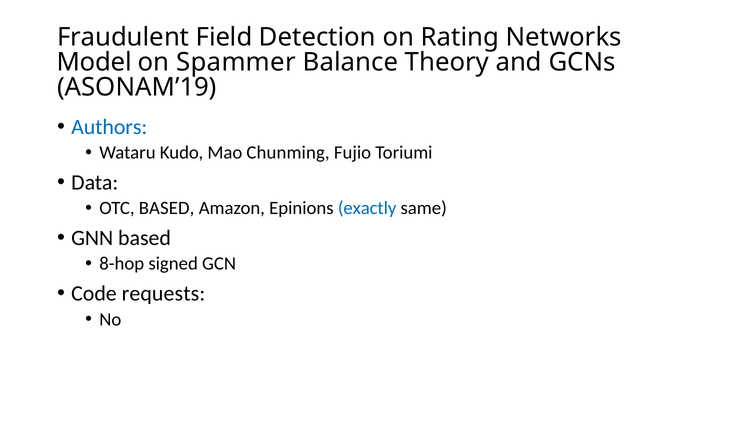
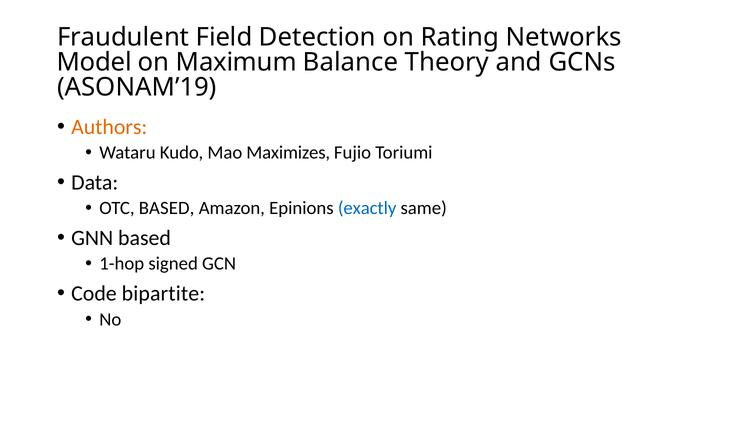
Spammer: Spammer -> Maximum (236, 62)
Authors colour: blue -> orange (109, 127)
Chunming: Chunming -> Maximizes (288, 153)
8-hop: 8-hop -> 1-hop (122, 264)
requests: requests -> bipartite (163, 293)
